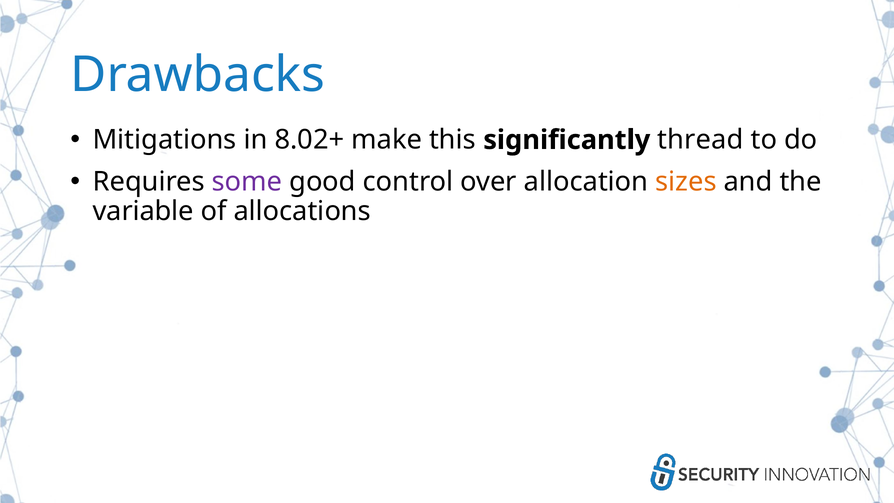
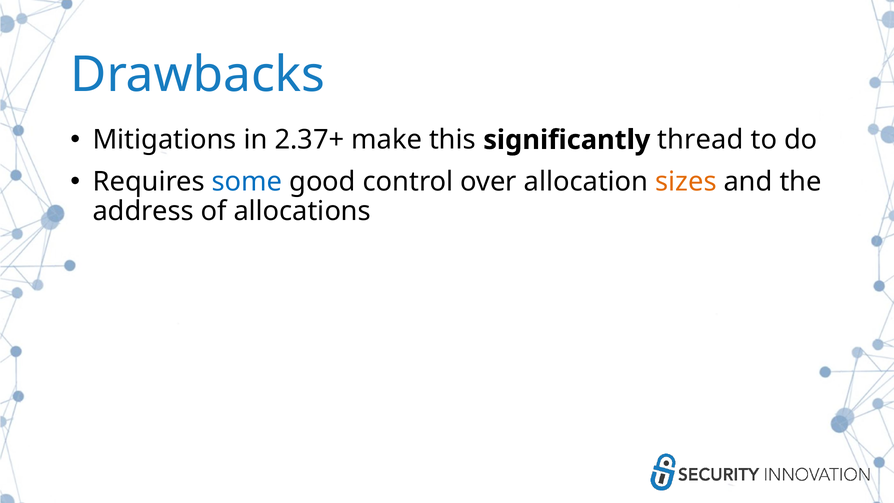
8.02+: 8.02+ -> 2.37+ (309, 140)
some colour: purple -> blue (247, 182)
variable: variable -> address (143, 211)
